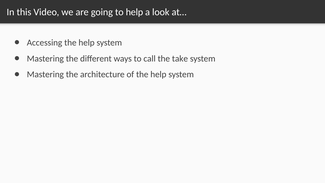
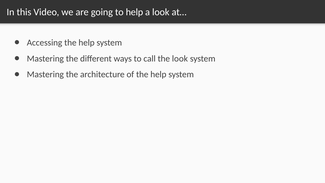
the take: take -> look (180, 58)
